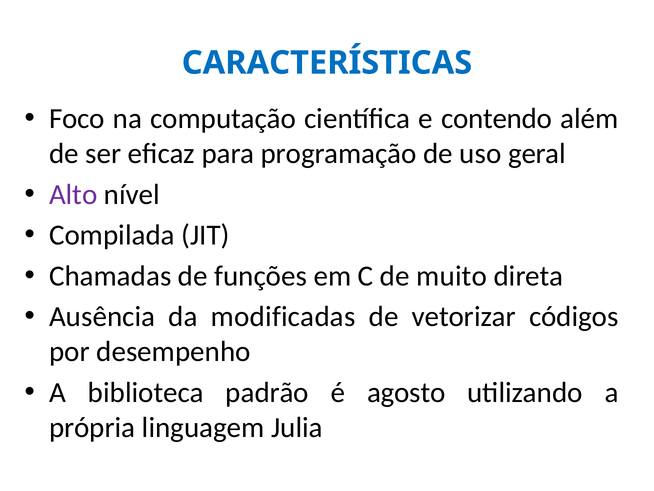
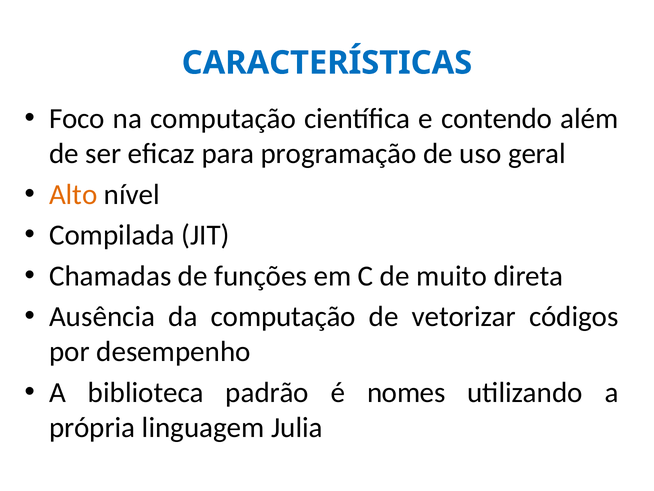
Alto colour: purple -> orange (73, 194)
da modificadas: modificadas -> computação (283, 317)
agosto: agosto -> nomes (406, 392)
